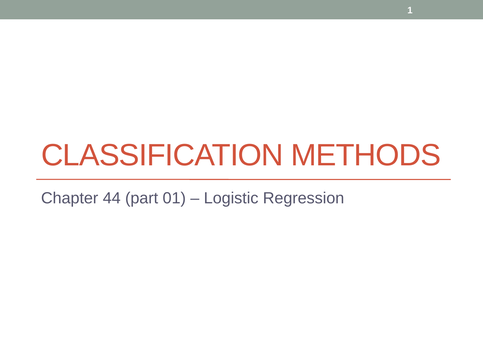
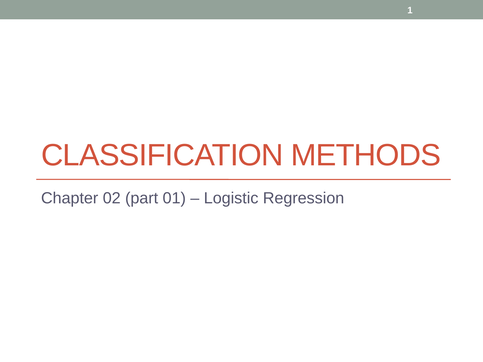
44: 44 -> 02 (112, 198)
